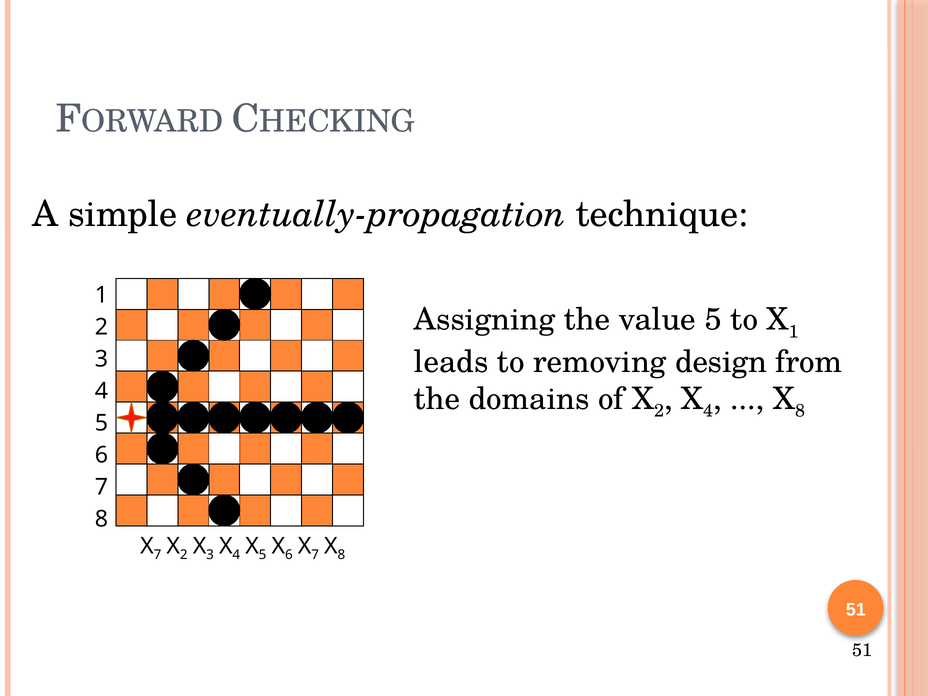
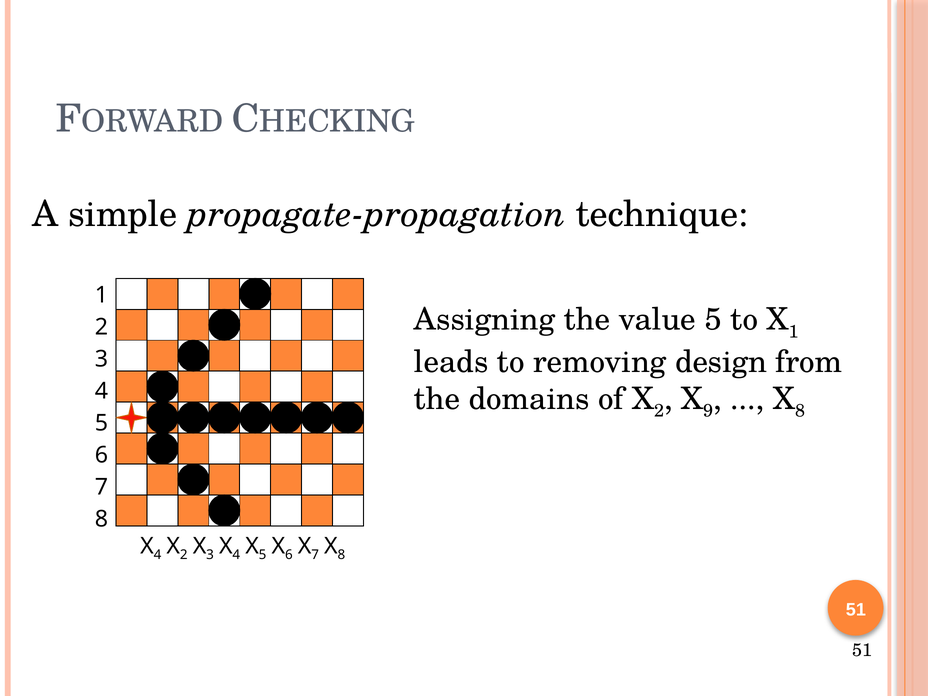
eventually-propagation: eventually-propagation -> propagate-propagation (376, 214)
4: 4 -> 9 (708, 411)
7: 7 -> 4 (158, 555)
